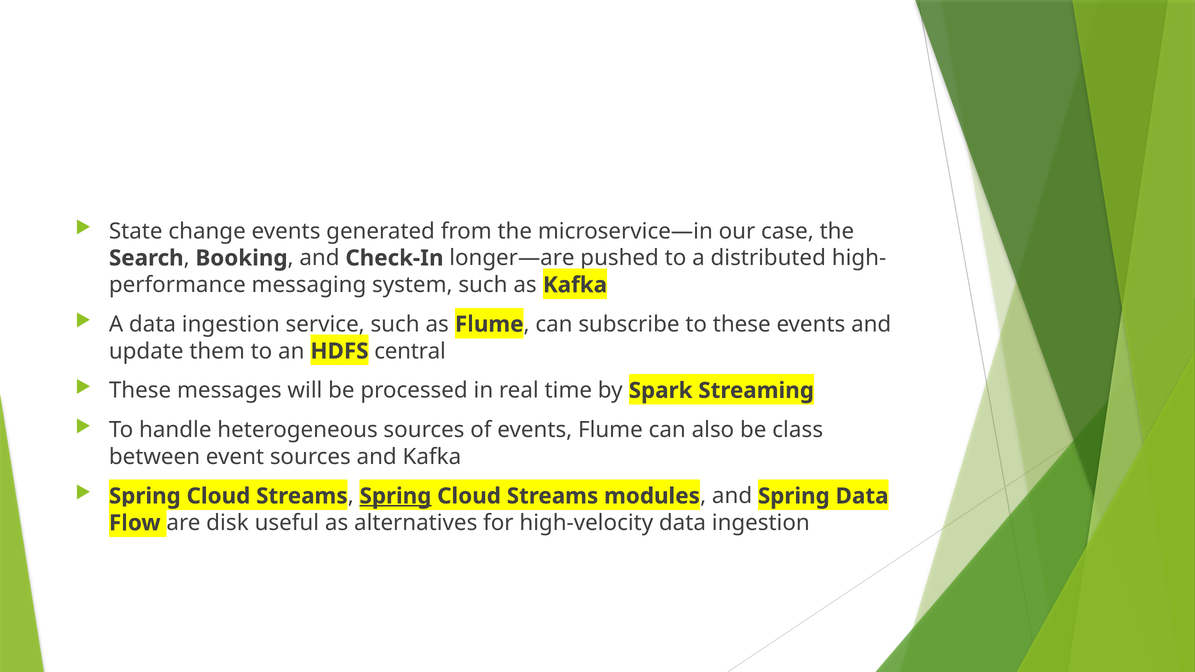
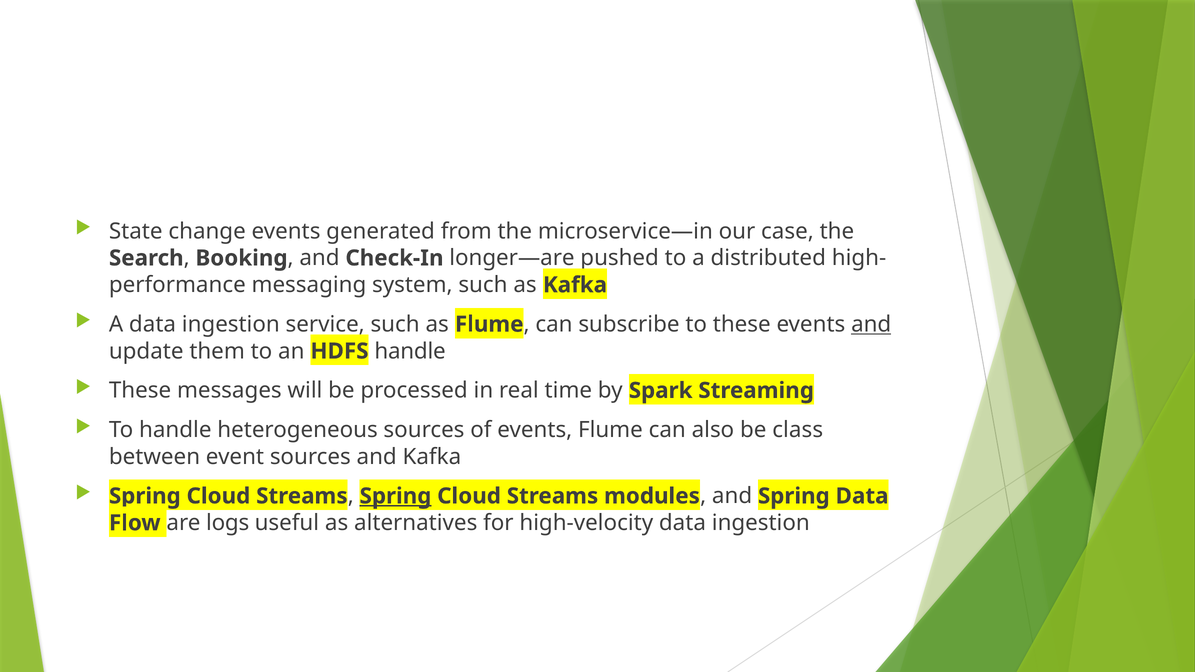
and underline: none -> present (871, 324)
HDFS central: central -> handle (410, 351)
disk: disk -> logs (228, 523)
